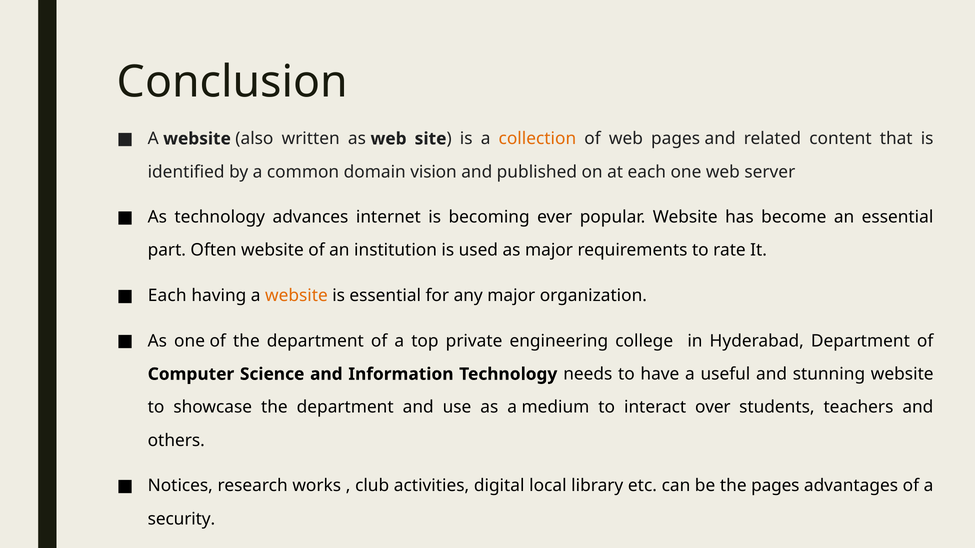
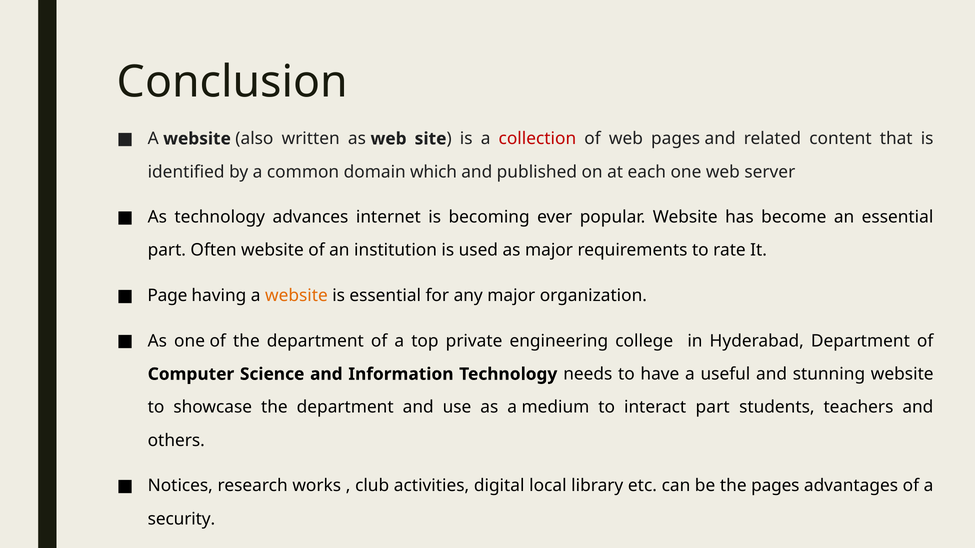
collection colour: orange -> red (537, 139)
vision: vision -> which (434, 172)
Each: Each -> Page (167, 296)
interact over: over -> part (713, 408)
